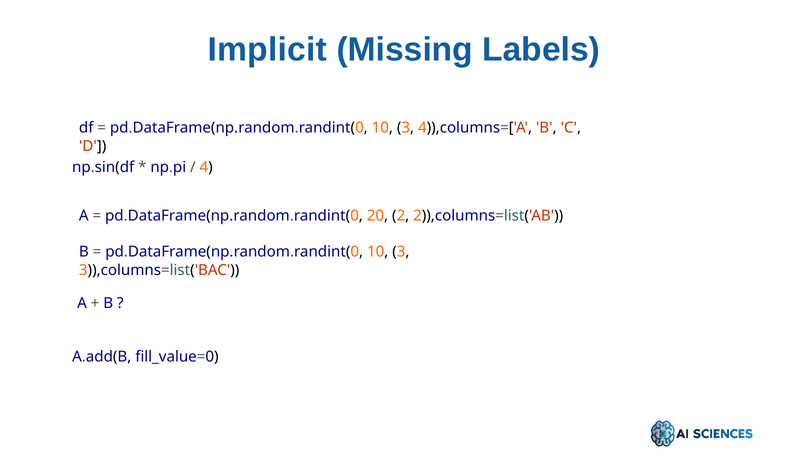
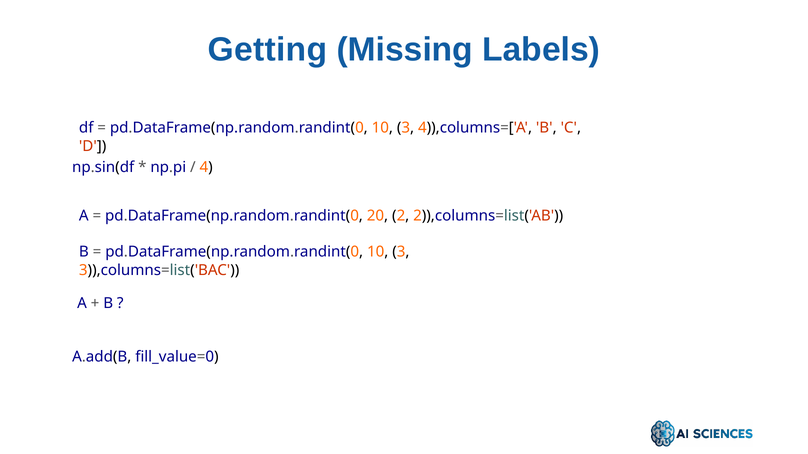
Implicit: Implicit -> Getting (267, 50)
